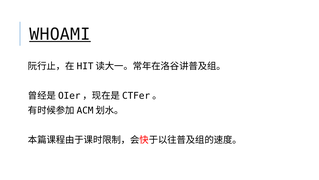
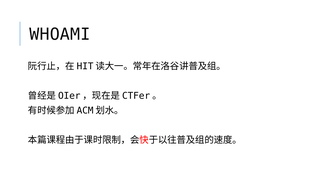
WHOAMI underline: present -> none (60, 34)
